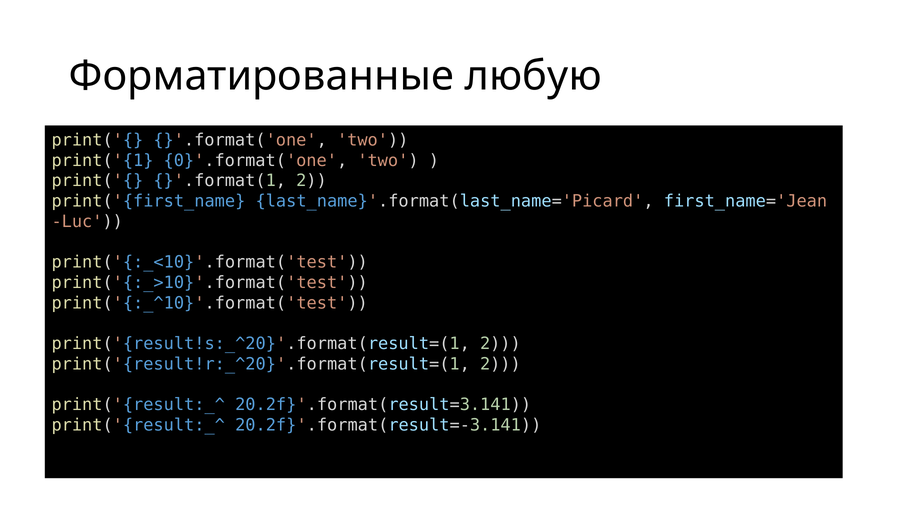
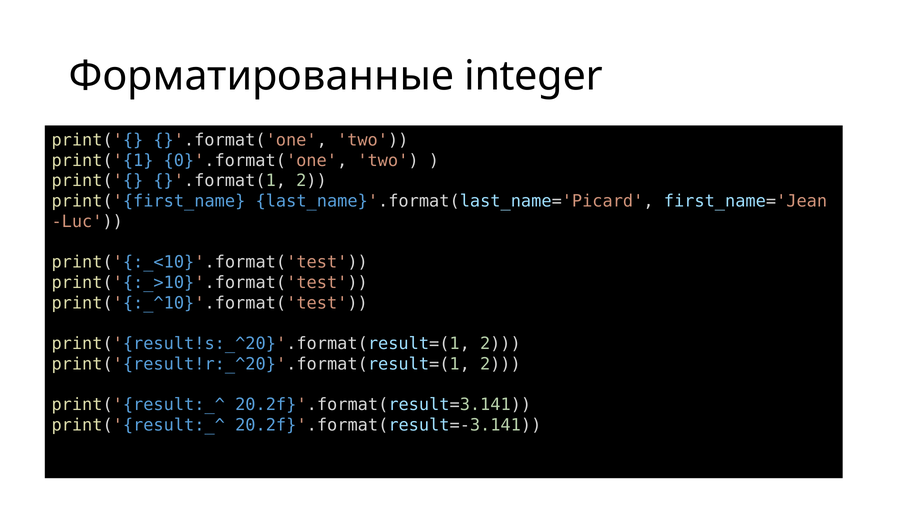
любую: любую -> integer (534, 76)
